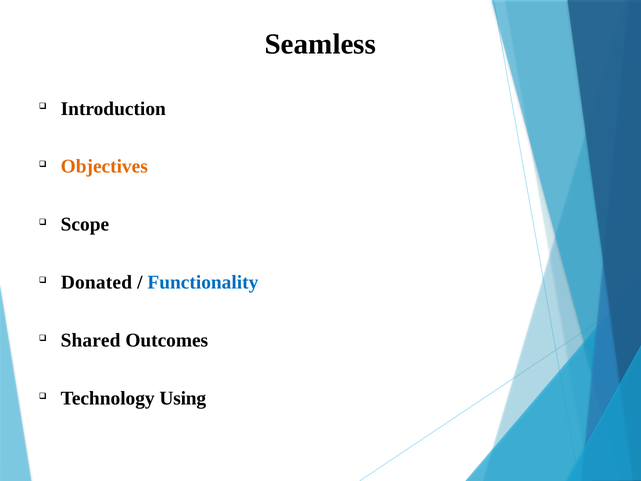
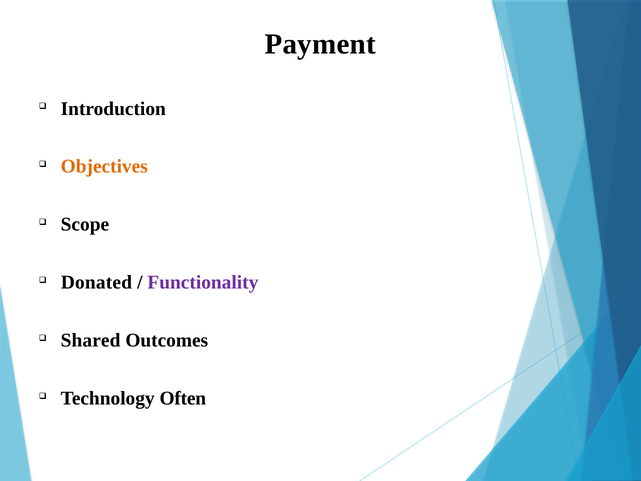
Seamless: Seamless -> Payment (320, 44)
Functionality colour: blue -> purple (203, 282)
Using: Using -> Often (183, 398)
